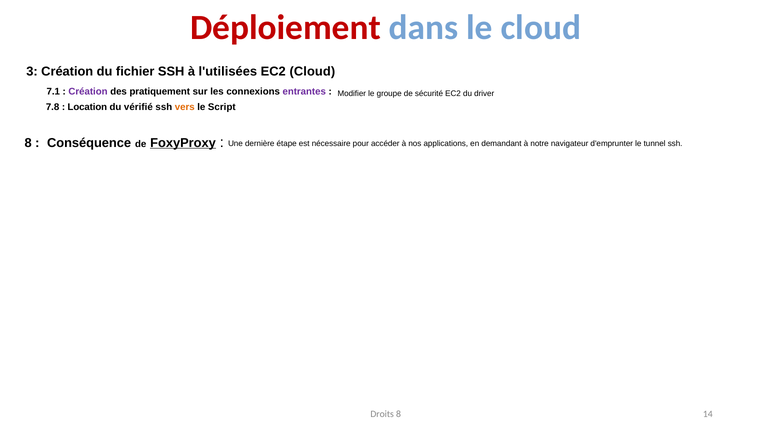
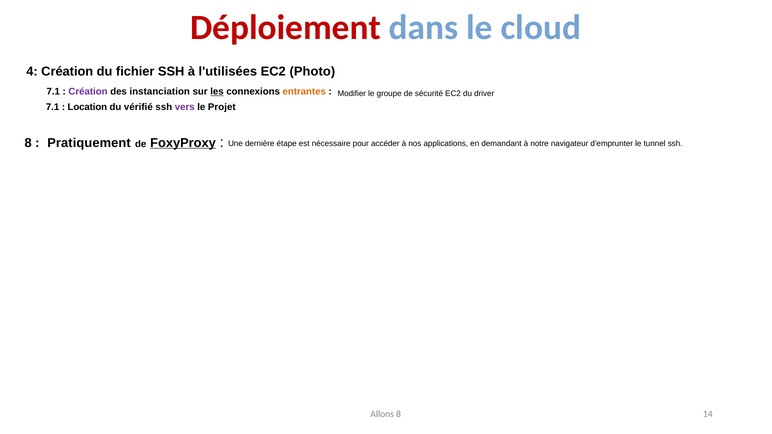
3: 3 -> 4 (32, 71)
EC2 Cloud: Cloud -> Photo (312, 71)
pratiquement: pratiquement -> instanciation (160, 92)
les underline: none -> present (217, 92)
entrantes colour: purple -> orange (304, 92)
7.8: 7.8 -> 7.1 (53, 107)
vers colour: orange -> purple (185, 107)
Script: Script -> Projet (222, 107)
Conséquence: Conséquence -> Pratiquement (89, 143)
Droits: Droits -> Allons (382, 414)
